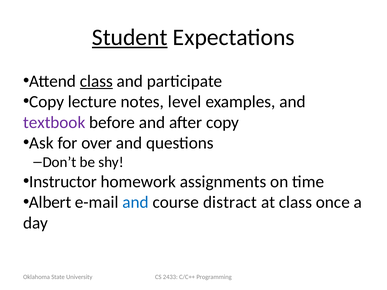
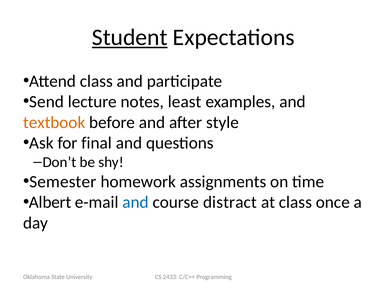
class underline: present -> none (96, 81)
Copy: Copy -> Send (47, 102)
level: level -> least (185, 102)
textbook colour: purple -> orange (54, 122)
after copy: copy -> style (222, 122)
over: over -> final (97, 143)
Instructor: Instructor -> Semester (63, 182)
